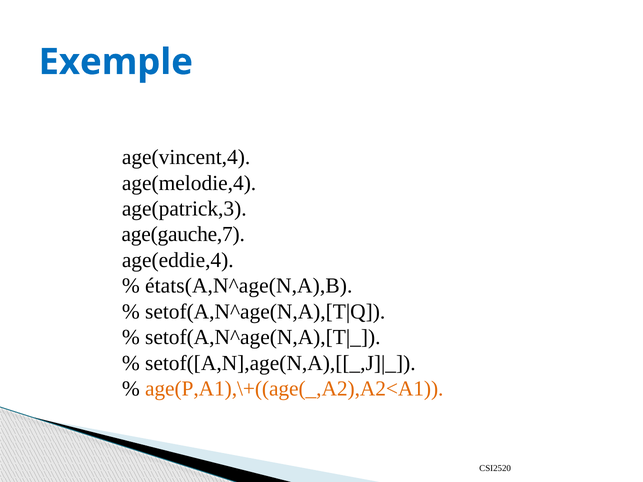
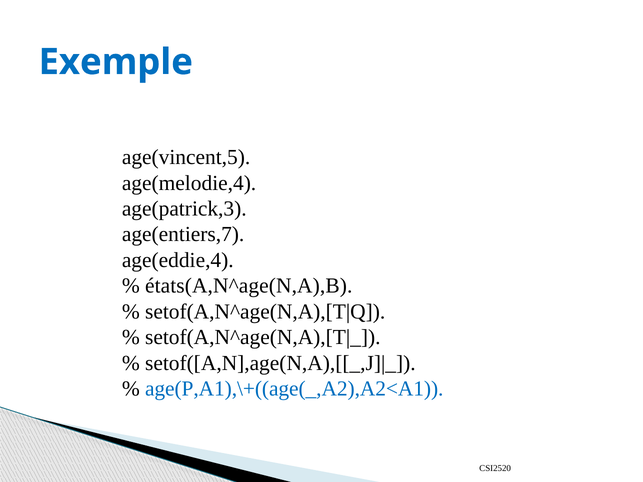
age(vincent,4: age(vincent,4 -> age(vincent,5 (186, 157)
age(gauche,7: age(gauche,7 -> age(entiers,7 (183, 235)
age(P,A1),\+((age(_,A2),A2<A1 colour: orange -> blue (294, 389)
